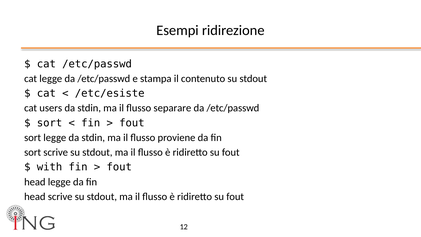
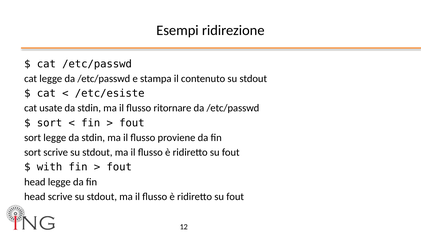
users: users -> usate (51, 108)
separare: separare -> ritornare (172, 108)
